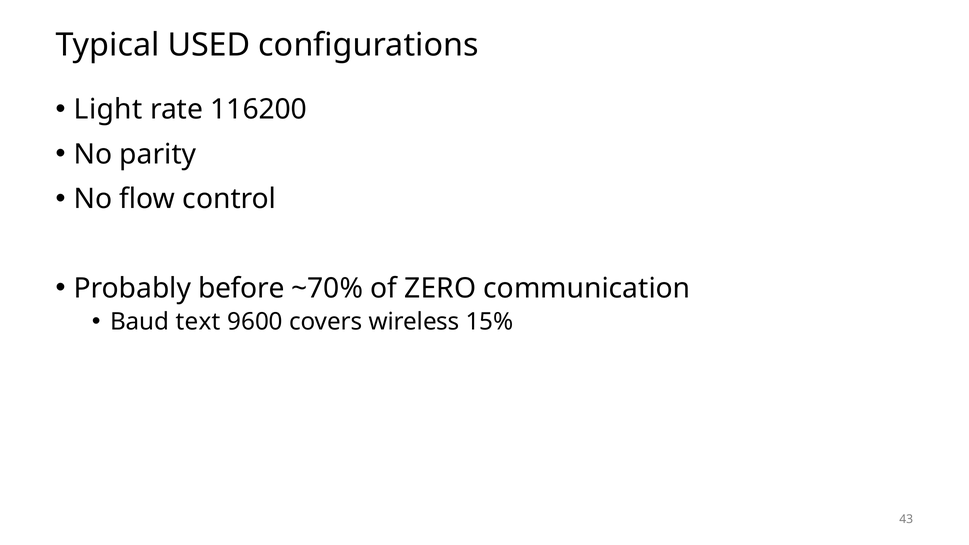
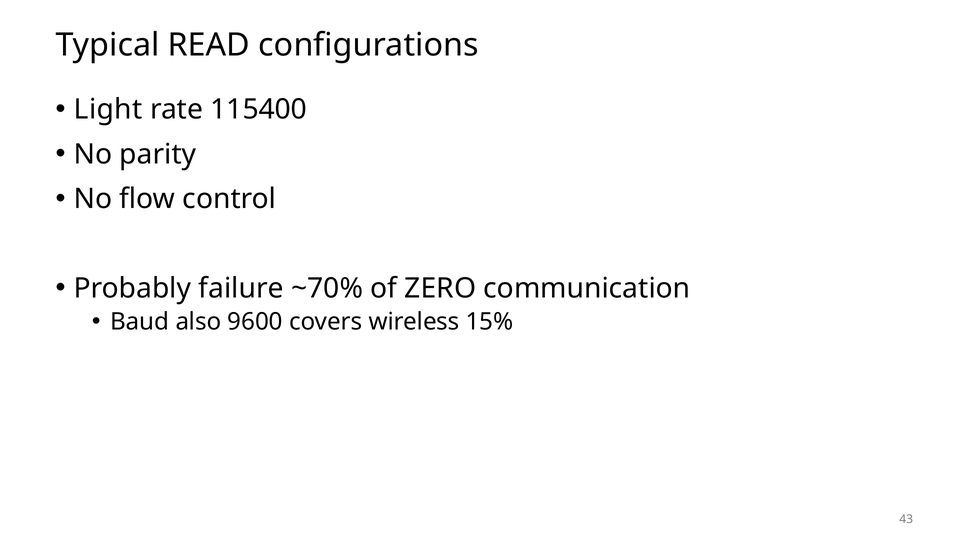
USED: USED -> READ (209, 45)
116200: 116200 -> 115400 (259, 110)
before: before -> failure (241, 288)
text: text -> also (198, 322)
